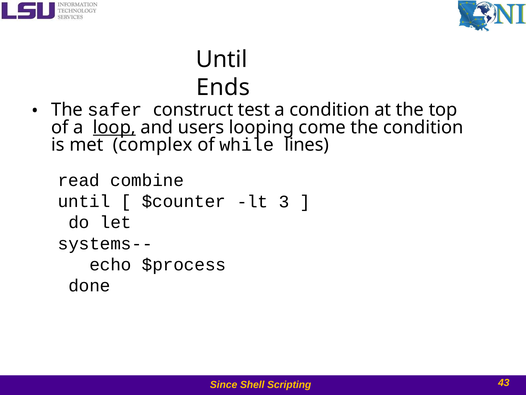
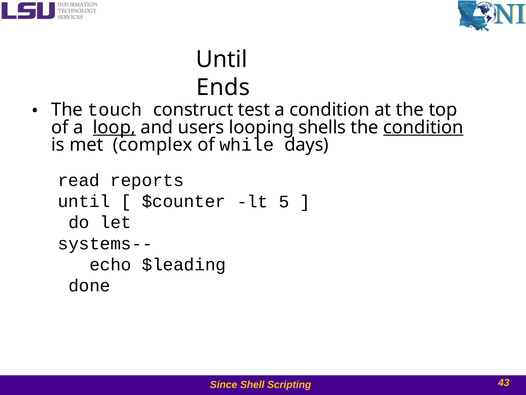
safer: safer -> touch (115, 110)
come: come -> shells (322, 127)
condition underline: none -> present (423, 127)
lines: lines -> days (307, 145)
combine: combine -> reports (147, 180)
3: 3 -> 5 (284, 201)
$process: $process -> $leading (184, 264)
